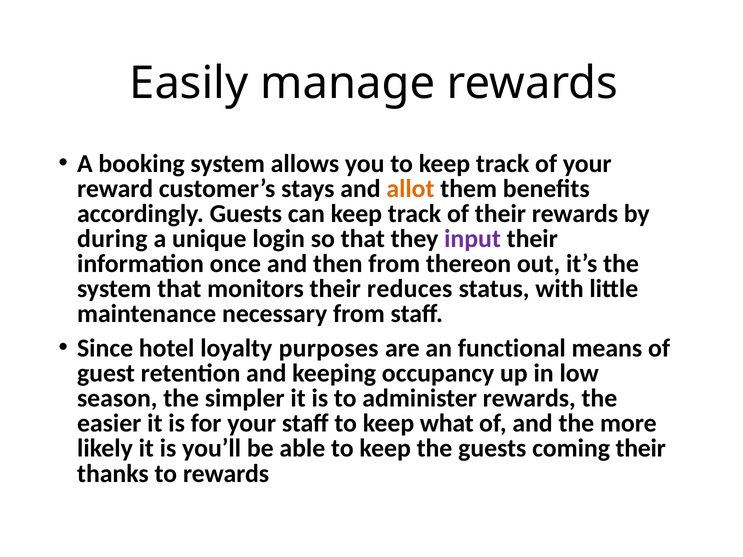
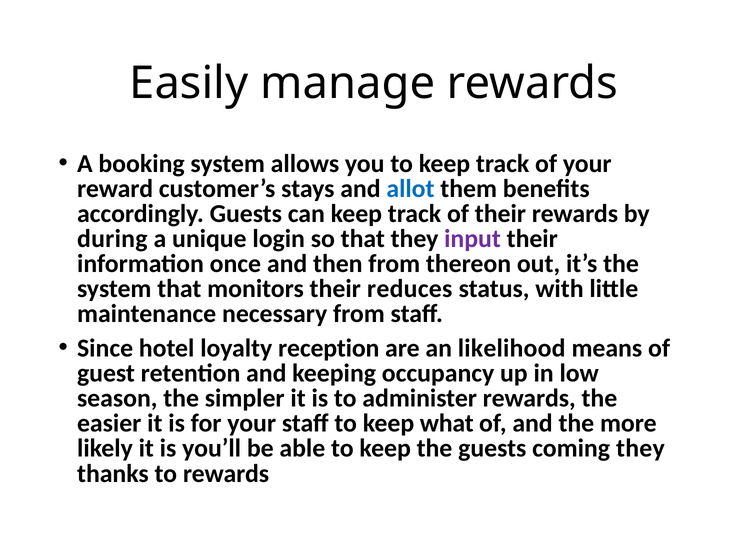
allot colour: orange -> blue (410, 189)
purposes: purposes -> reception (329, 348)
functional: functional -> likelihood (512, 348)
coming their: their -> they (640, 449)
